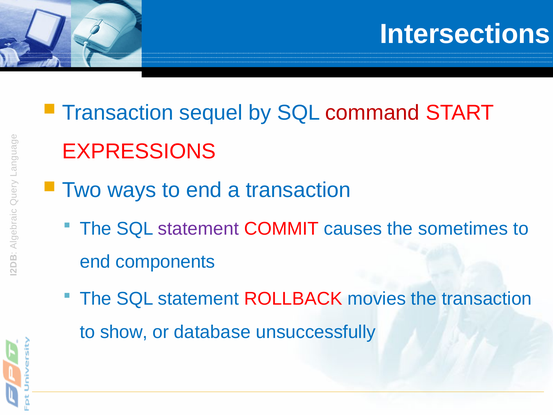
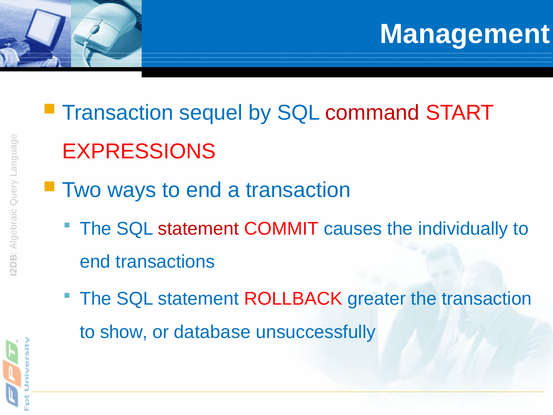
Intersections: Intersections -> Management (465, 34)
statement colour: purple -> red (198, 229)
sometimes: sometimes -> individually (463, 229)
components: components -> transactions (165, 262)
movies: movies -> greater (377, 299)
